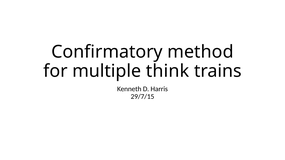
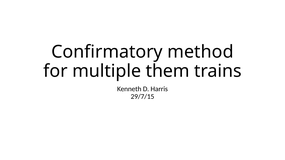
think: think -> them (168, 71)
